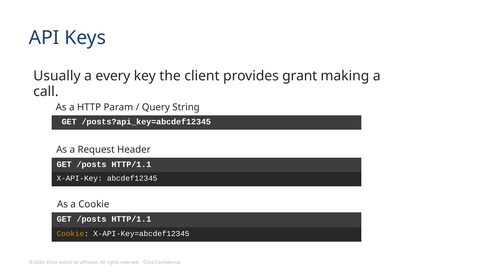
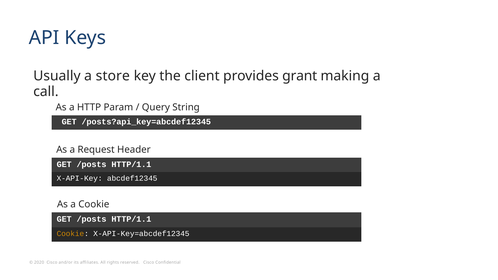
every: every -> store (113, 76)
